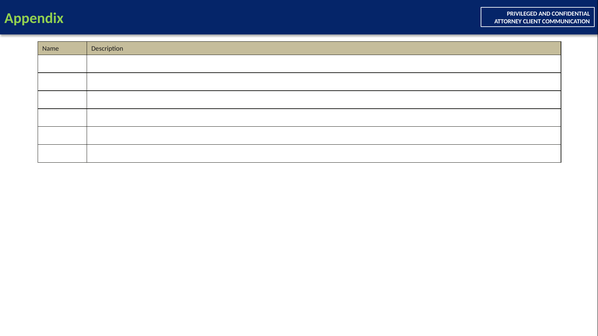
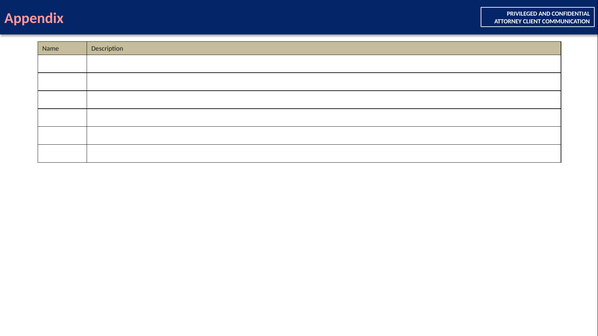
Appendix colour: light green -> pink (34, 18)
